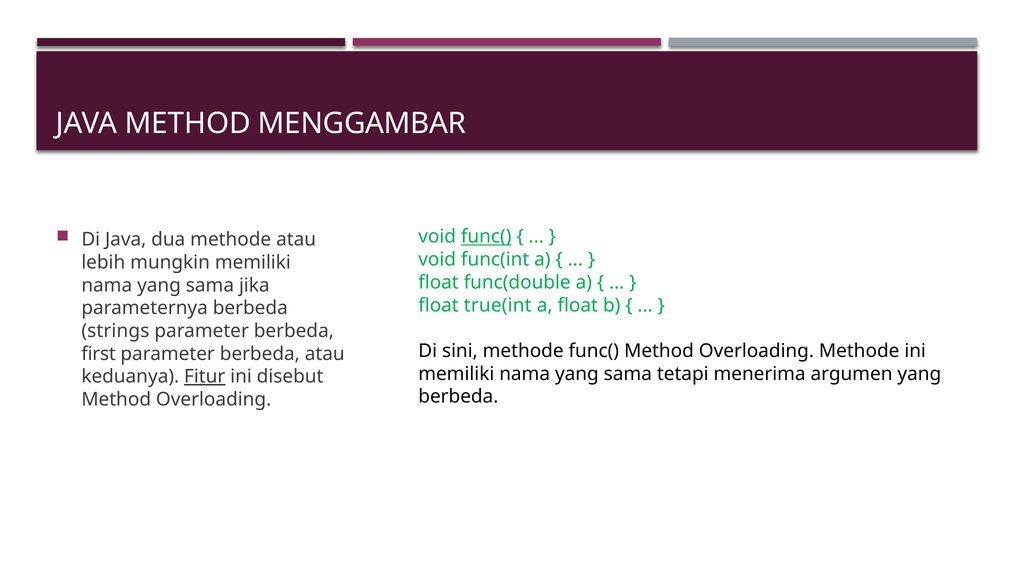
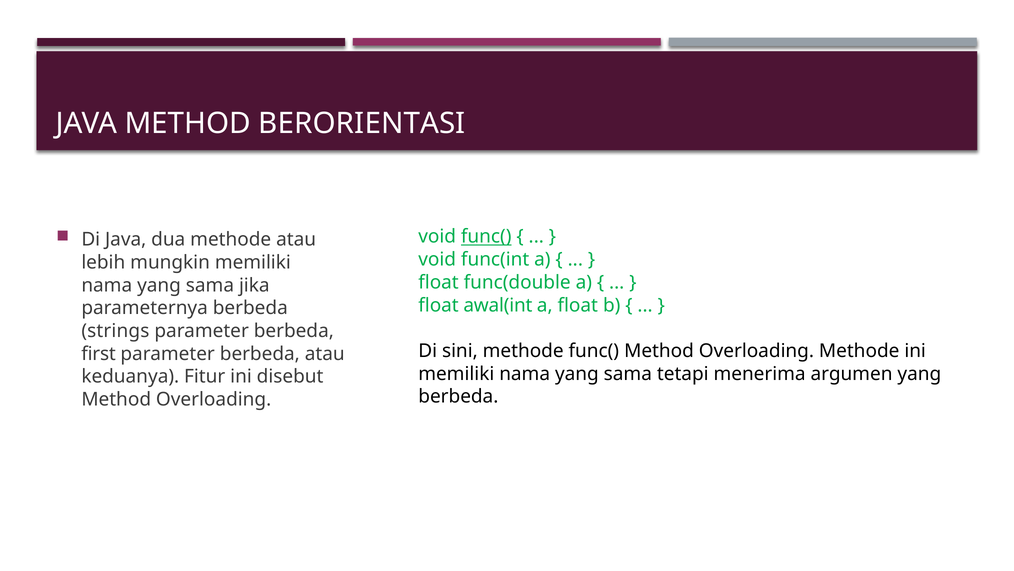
MENGGAMBAR: MENGGAMBAR -> BERORIENTASI (362, 123)
true(int: true(int -> awal(int (498, 305)
Fitur underline: present -> none (205, 376)
